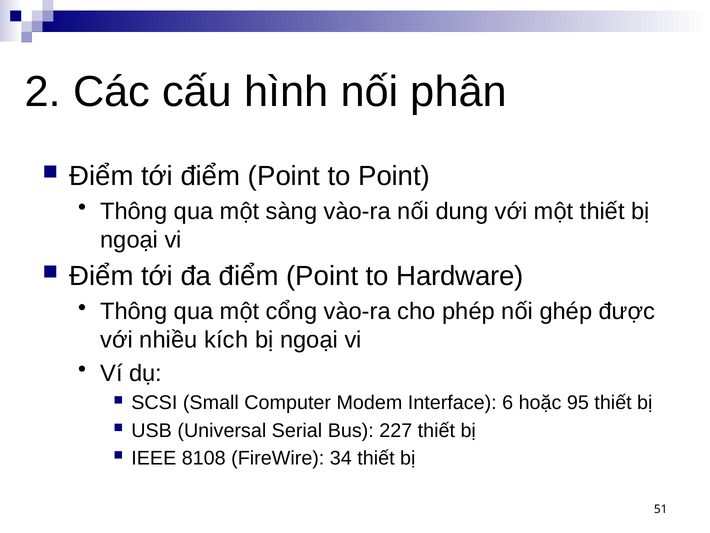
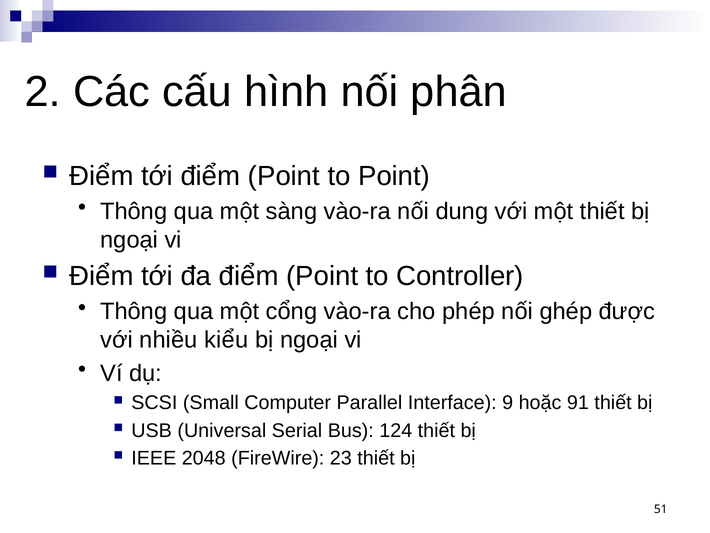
Hardware: Hardware -> Controller (460, 276)
kích: kích -> kiểu (226, 340)
Modem: Modem -> Parallel (369, 403)
6: 6 -> 9 (508, 403)
95: 95 -> 91 (578, 403)
227: 227 -> 124 (396, 430)
8108: 8108 -> 2048 (204, 458)
34: 34 -> 23 (341, 458)
